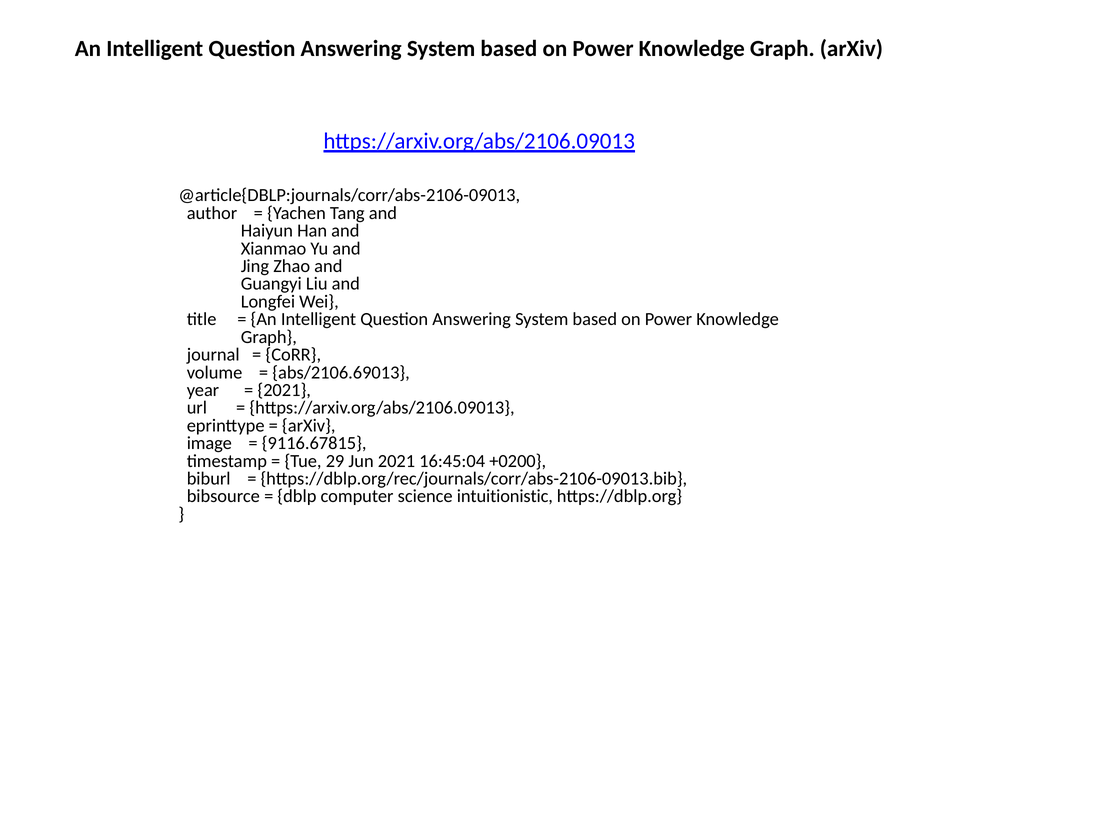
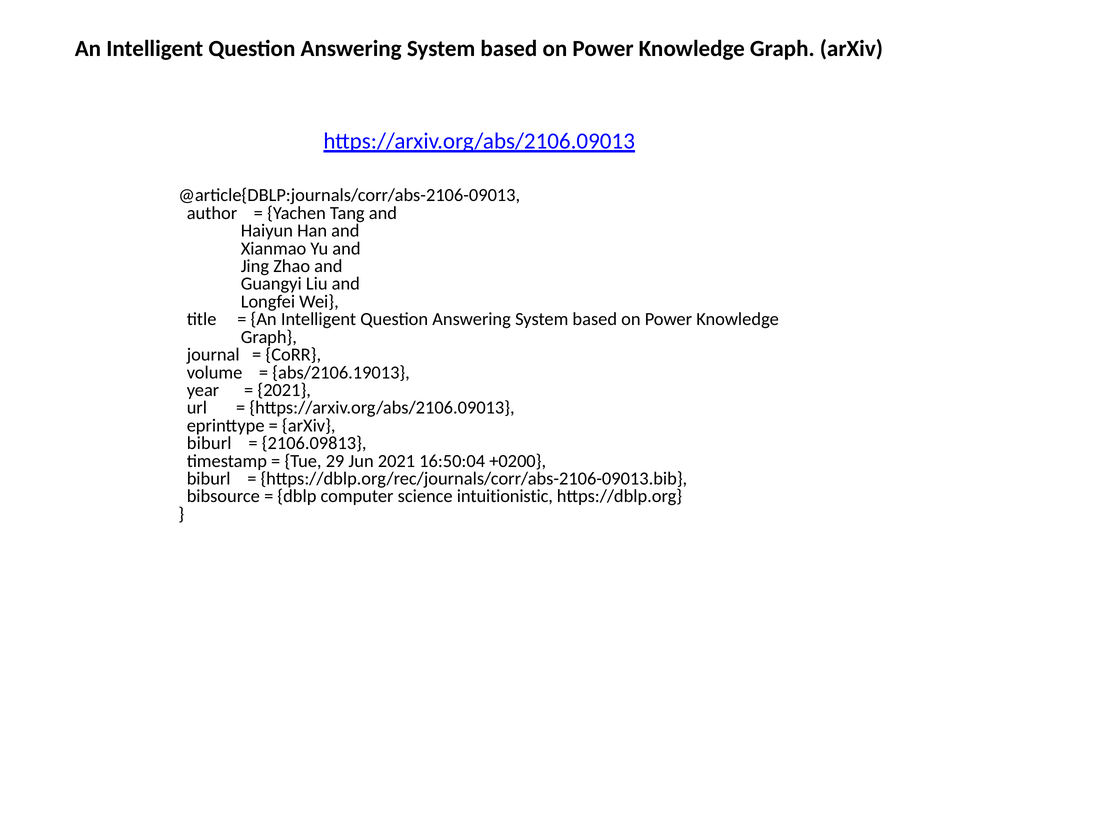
abs/2106.69013: abs/2106.69013 -> abs/2106.19013 (341, 372)
image: image -> biburl (209, 443)
9116.67815: 9116.67815 -> 2106.09813 (314, 443)
16:45:04: 16:45:04 -> 16:50:04 (452, 461)
